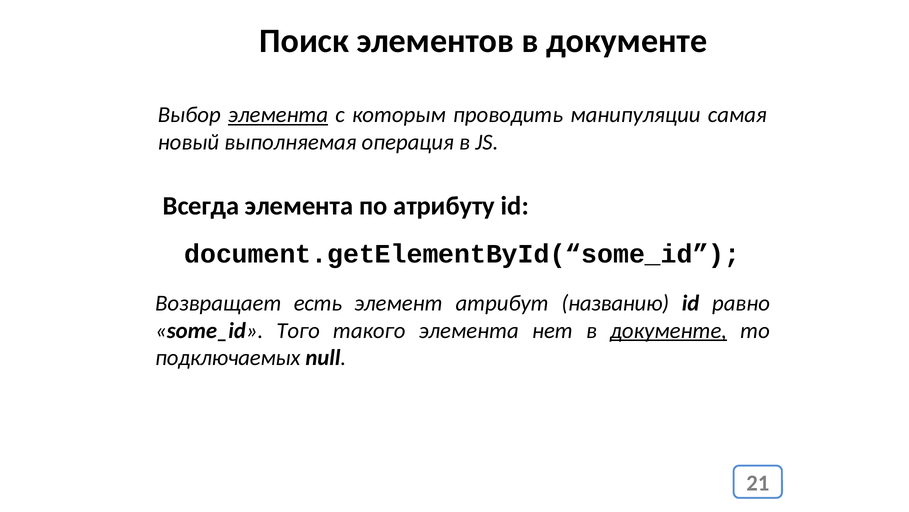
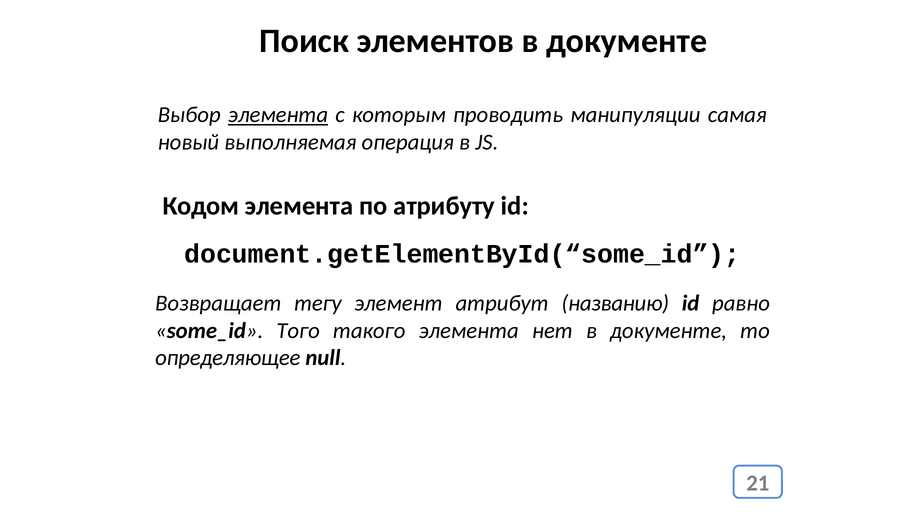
Всегда: Всегда -> Кодом (201, 206)
есть: есть -> тегу (318, 303)
документе underline: present -> none (669, 330)
подключаемых: подключаемых -> определяющее (228, 357)
